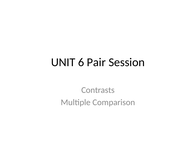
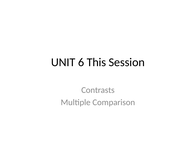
Pair: Pair -> This (96, 62)
